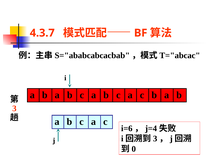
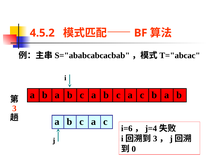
4.3.7: 4.3.7 -> 4.5.2 (42, 33)
